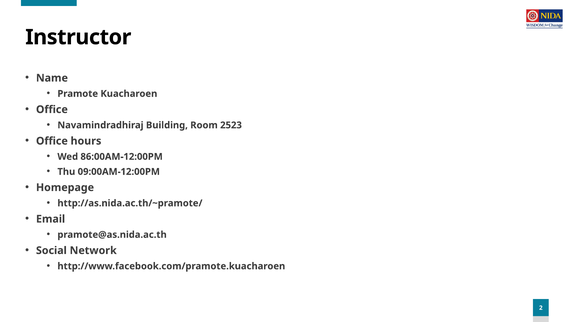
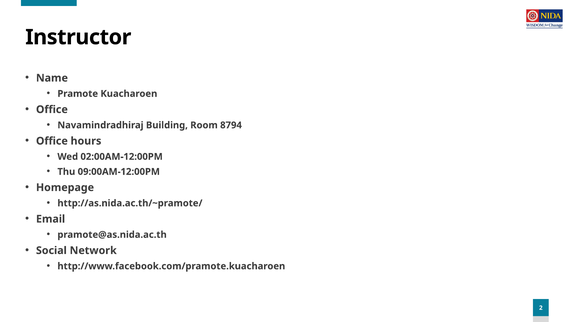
2523: 2523 -> 8794 (231, 125)
86:00AM-12:00PM: 86:00AM-12:00PM -> 02:00AM-12:00PM (122, 157)
